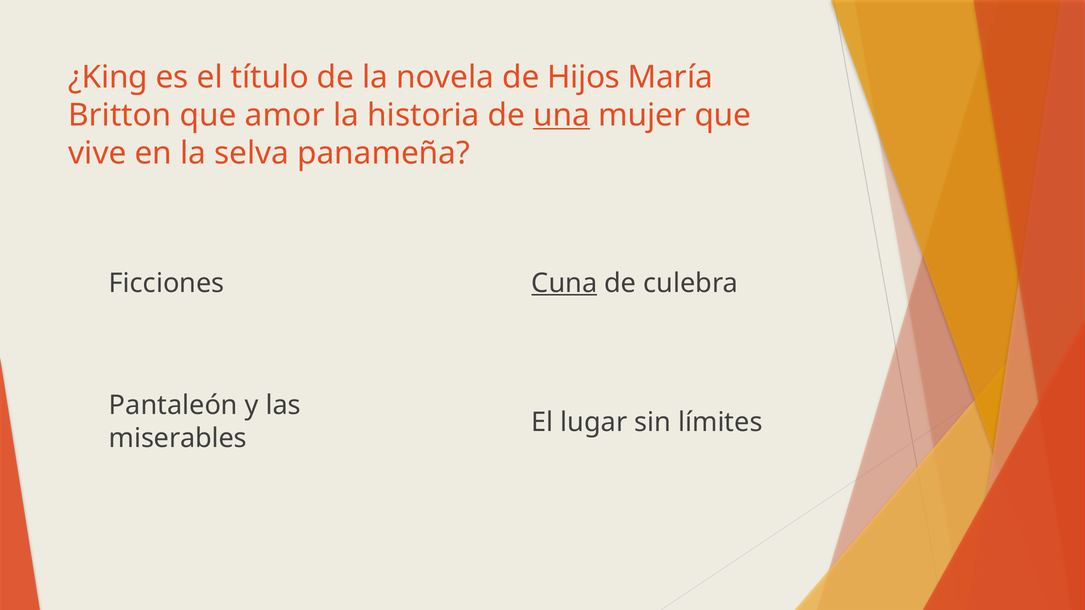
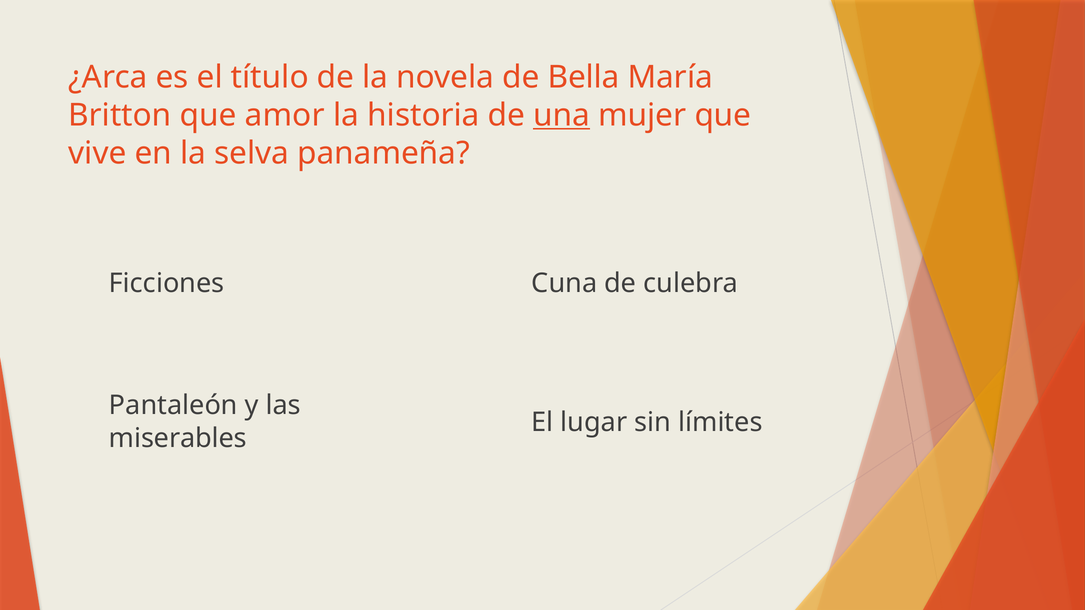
¿King: ¿King -> ¿Arca (108, 77)
Hijos: Hijos -> Bella (584, 77)
Cuna underline: present -> none (564, 283)
